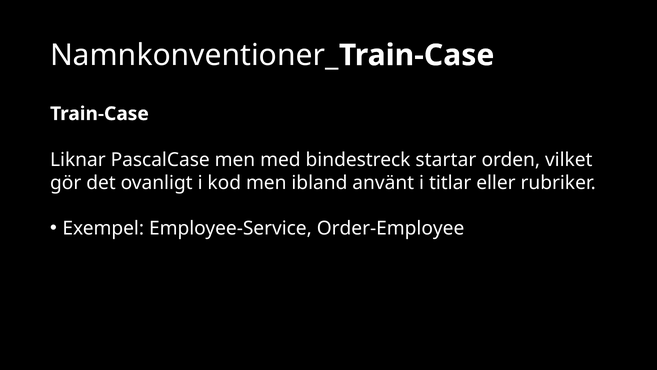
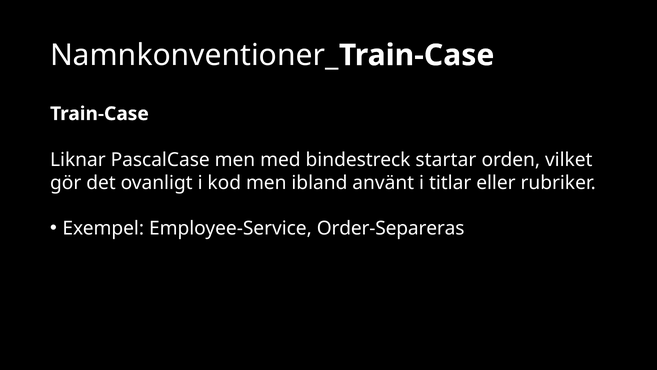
Order-Employee: Order-Employee -> Order-Separeras (391, 228)
